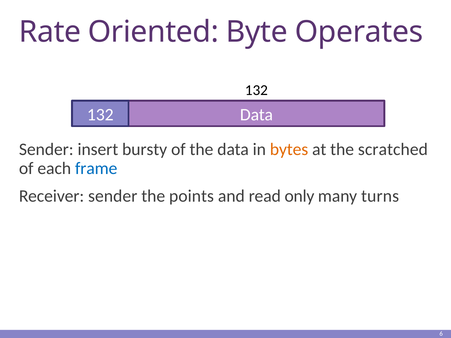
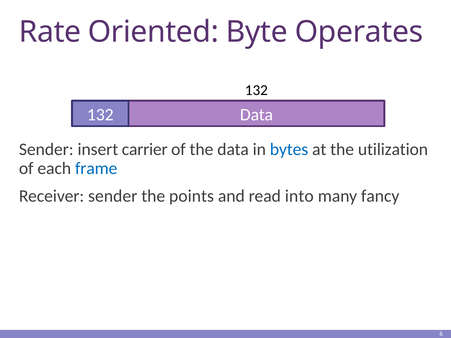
bursty: bursty -> carrier (145, 150)
bytes colour: orange -> blue (289, 150)
scratched: scratched -> utilization (393, 150)
only: only -> into (299, 196)
turns: turns -> fancy (380, 196)
